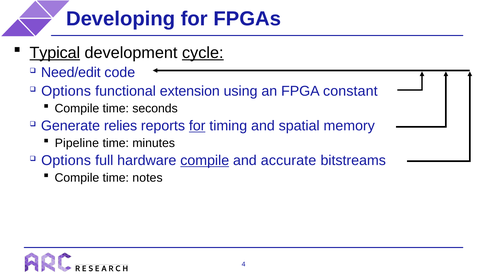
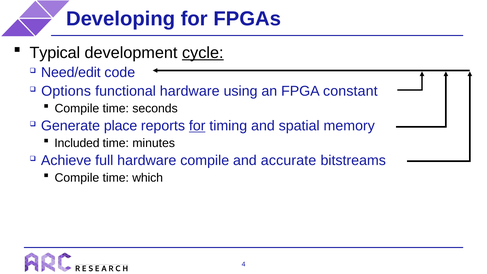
Typical underline: present -> none (55, 53)
functional extension: extension -> hardware (190, 91)
relies: relies -> place (121, 126)
Pipeline: Pipeline -> Included (77, 143)
Options: Options -> Achieve (66, 161)
compile underline: present -> none (205, 161)
notes: notes -> which (148, 178)
